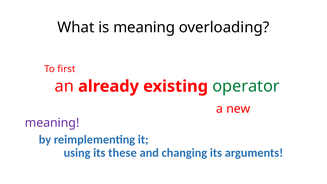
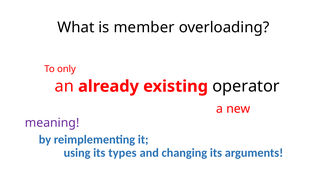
is meaning: meaning -> member (144, 27)
first: first -> only (66, 69)
operator colour: green -> black (246, 86)
these: these -> types (122, 153)
